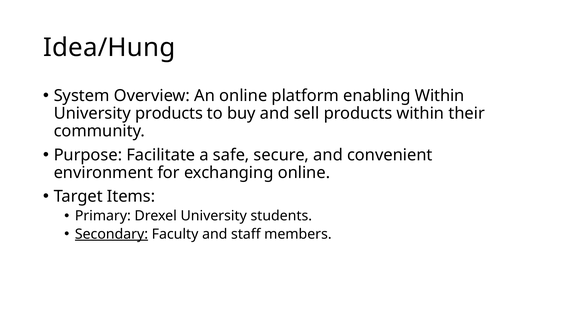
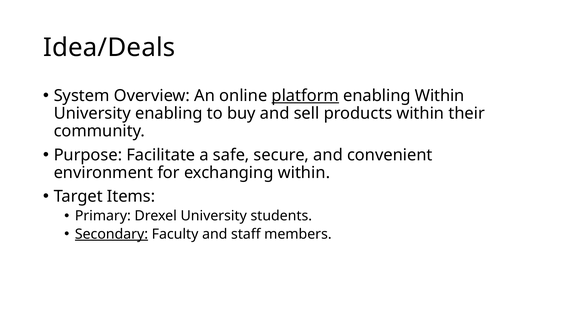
Idea/Hung: Idea/Hung -> Idea/Deals (109, 47)
platform underline: none -> present (305, 96)
University products: products -> enabling (169, 113)
exchanging online: online -> within (304, 173)
